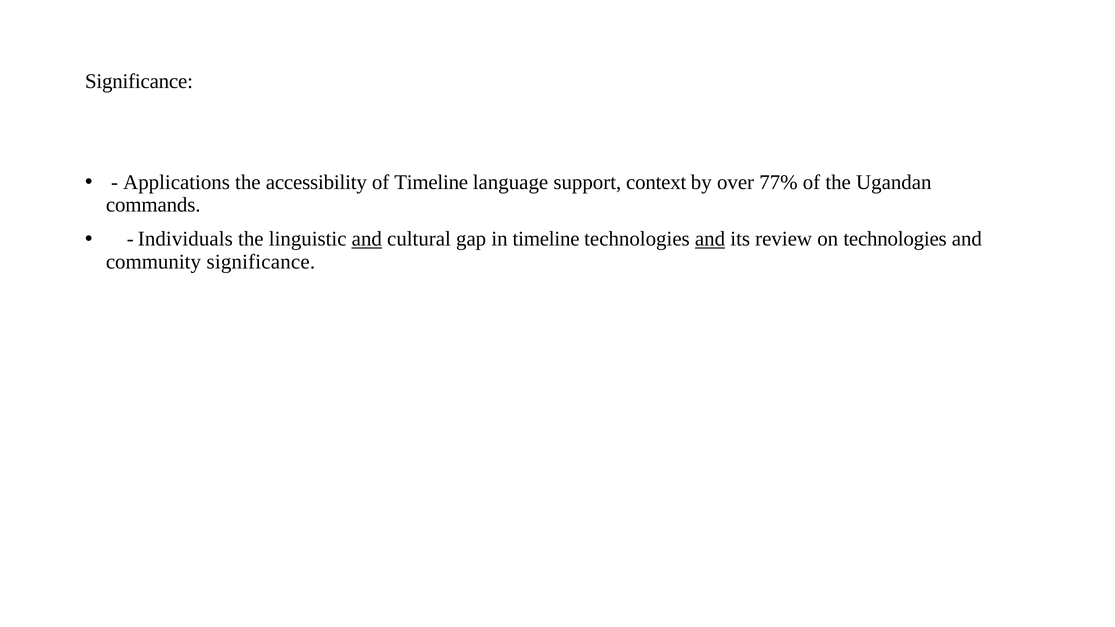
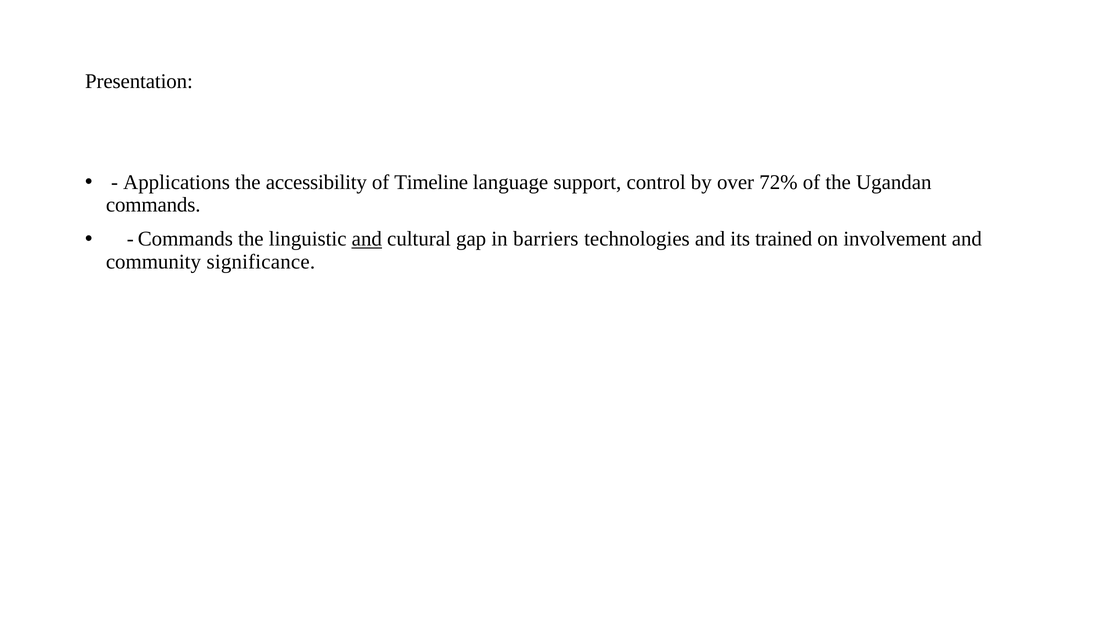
Significance: Significance -> Presentation (139, 81)
context: context -> control (656, 182)
77%: 77% -> 72% (778, 182)
Individuals: Individuals -> Commands (185, 239)
in timeline: timeline -> barriers (546, 239)
and underline: present -> none (710, 239)
review: review -> trained (784, 239)
on technologies: technologies -> involvement (895, 239)
